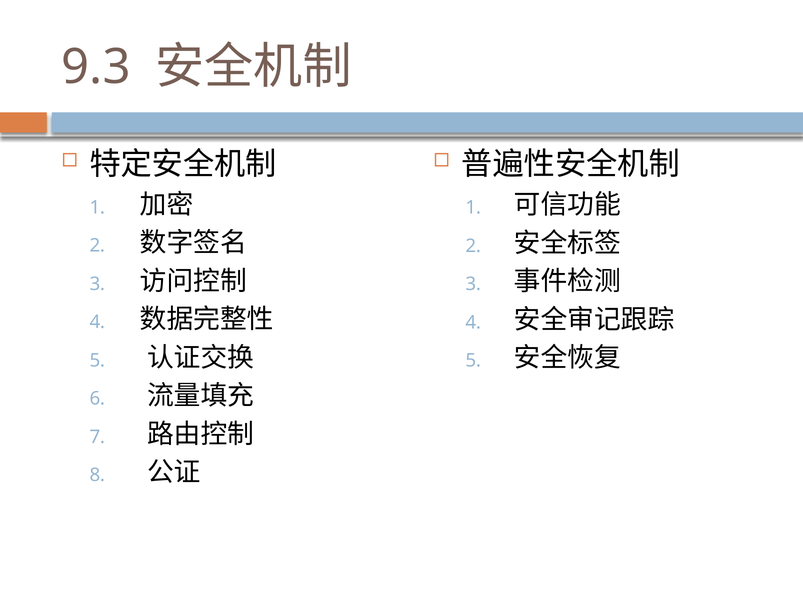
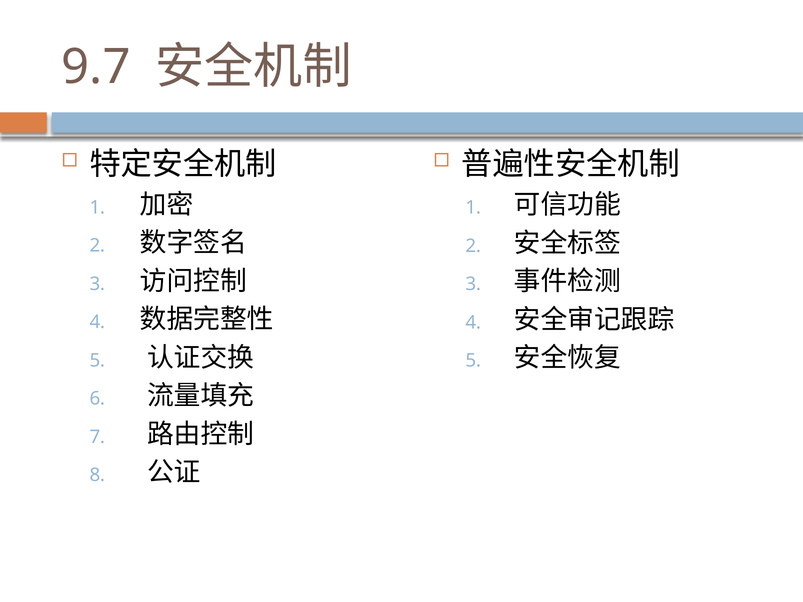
9.3: 9.3 -> 9.7 (96, 67)
